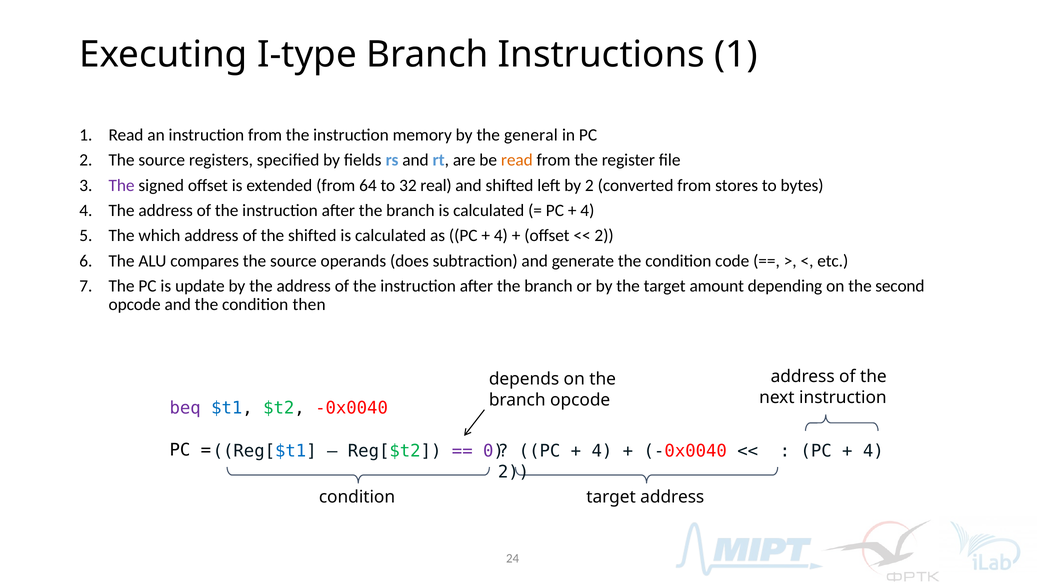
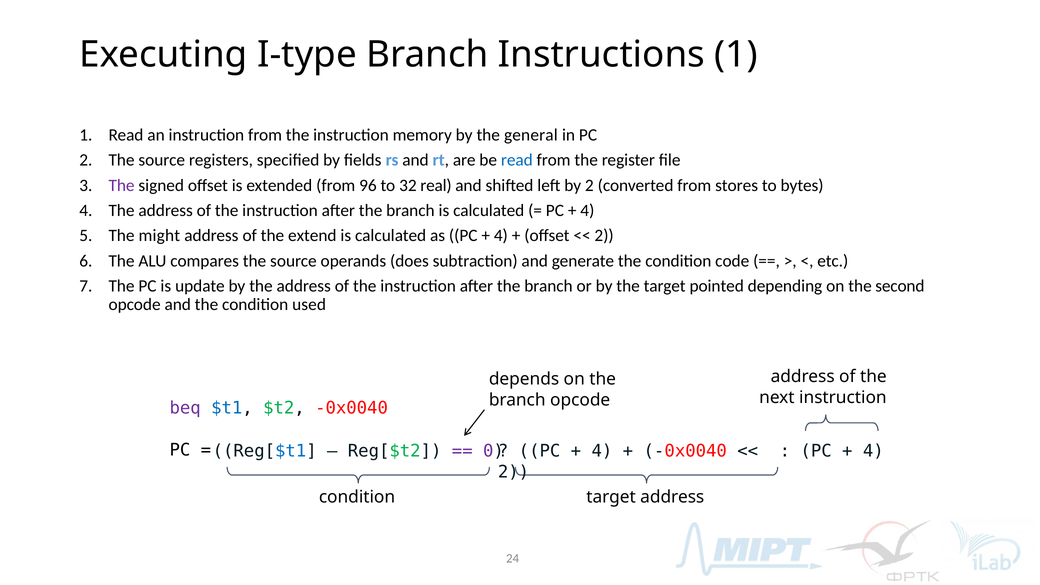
read colour: orange -> blue (517, 160)
64: 64 -> 96 (368, 185)
which: which -> might (159, 236)
the shifted: shifted -> extend (312, 236)
amount: amount -> pointed (717, 286)
then: then -> used (309, 305)
